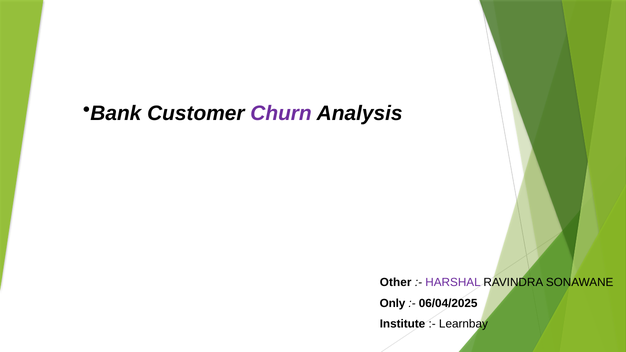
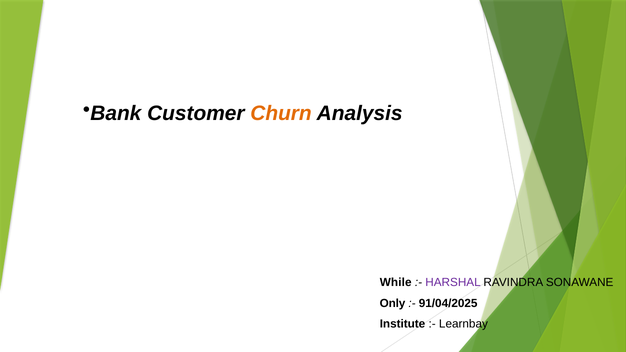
Churn colour: purple -> orange (281, 113)
Other: Other -> While (396, 283)
06/04/2025: 06/04/2025 -> 91/04/2025 (448, 303)
